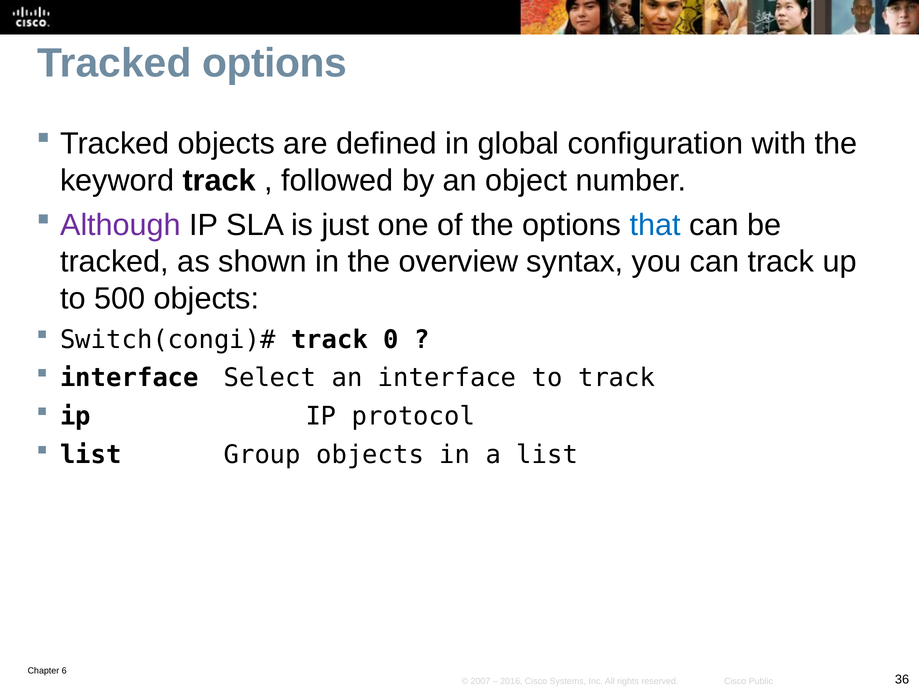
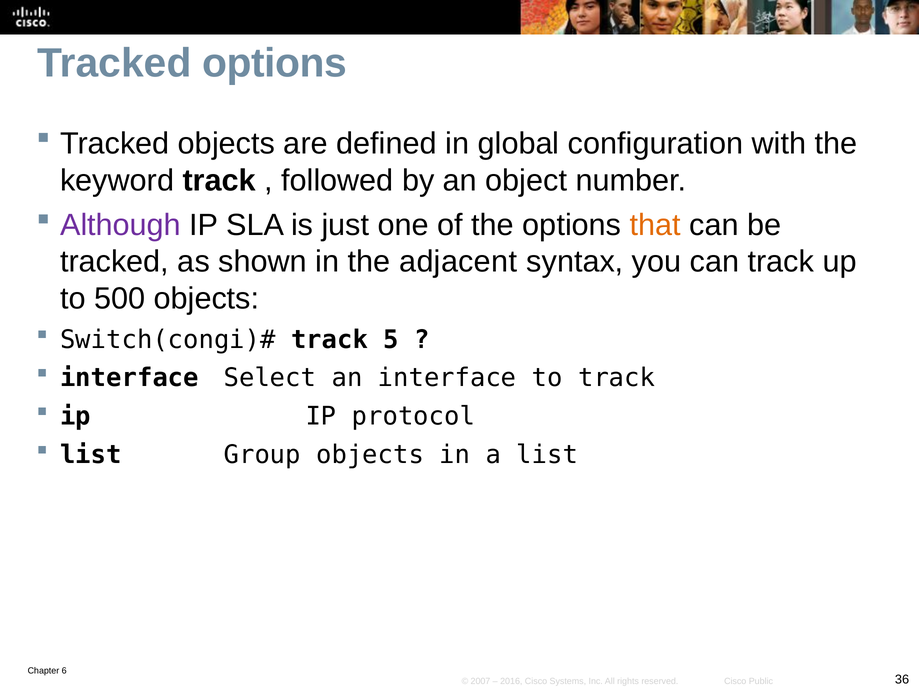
that colour: blue -> orange (655, 225)
overview: overview -> adjacent (458, 262)
0: 0 -> 5 (391, 339)
